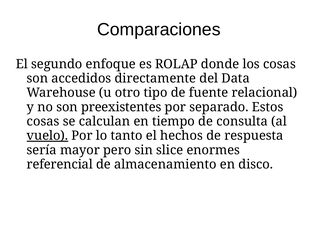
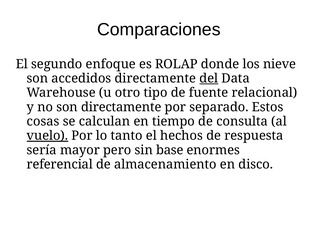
los cosas: cosas -> nieve (280, 64)
del underline: none -> present (209, 78)
son preexistentes: preexistentes -> directamente (121, 107)
slice: slice -> base (170, 150)
